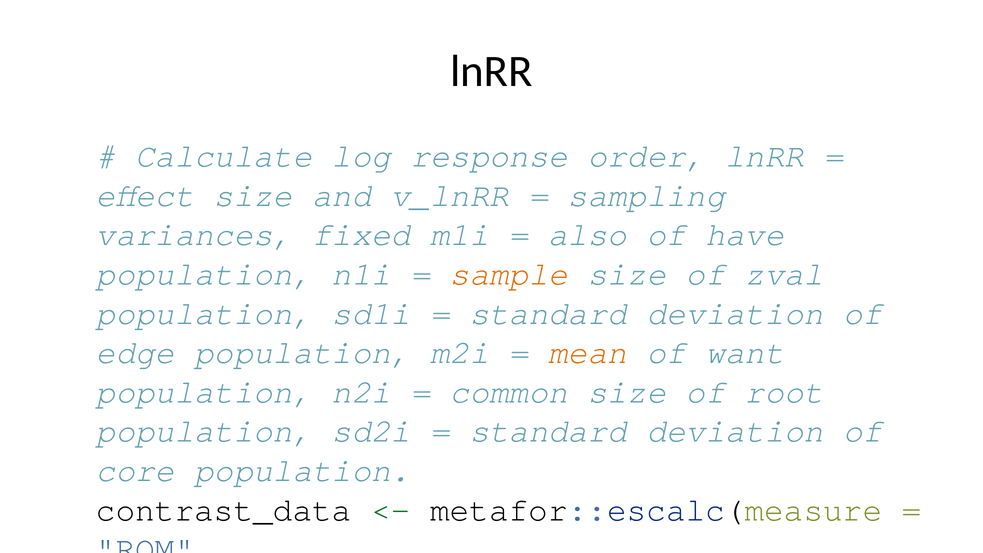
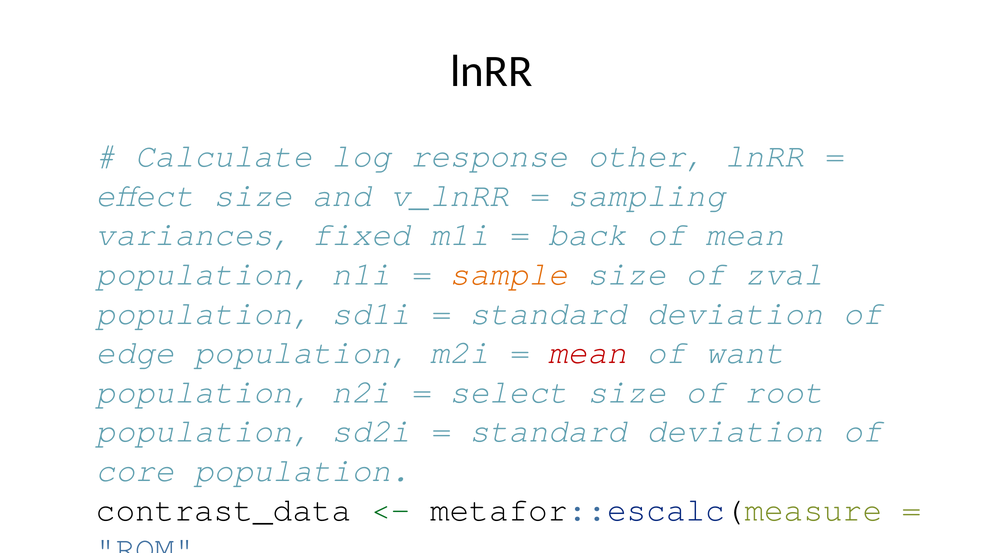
order: order -> other (647, 156)
also: also -> back (588, 235)
of have: have -> mean (745, 235)
mean colour: orange -> red (588, 353)
common: common -> select (509, 392)
